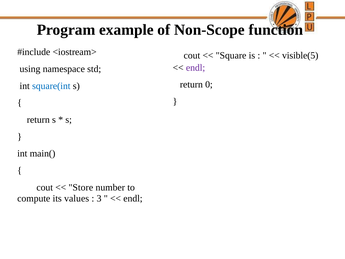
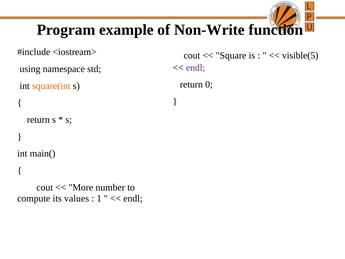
Non-Scope: Non-Scope -> Non-Write (209, 30)
square(int colour: blue -> orange (51, 86)
Store: Store -> More (81, 187)
3: 3 -> 1 (99, 198)
